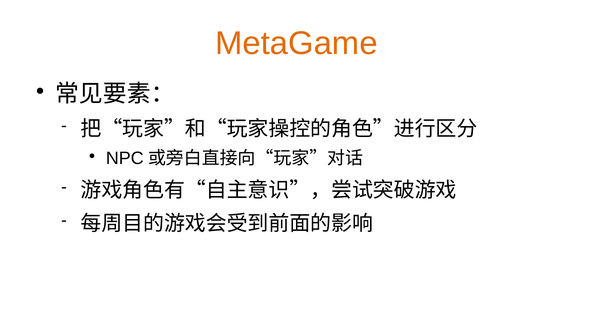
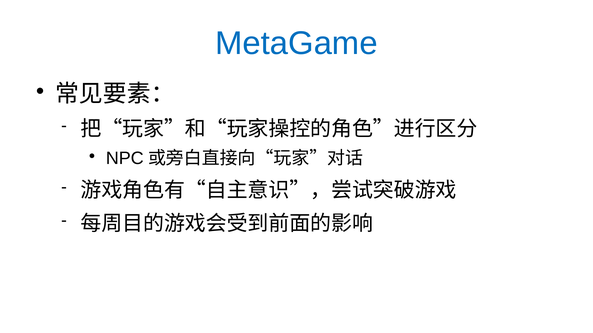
MetaGame colour: orange -> blue (296, 43)
